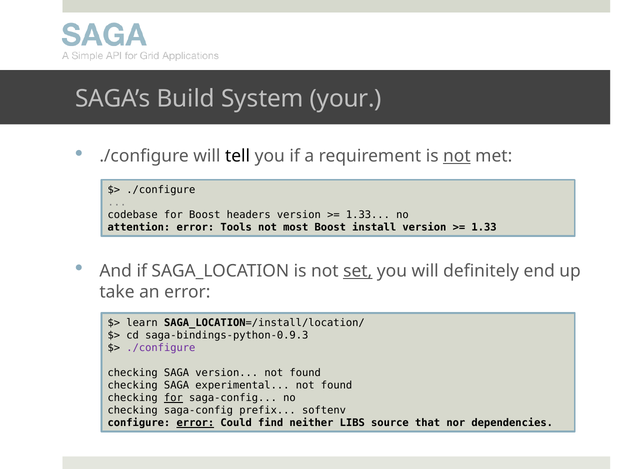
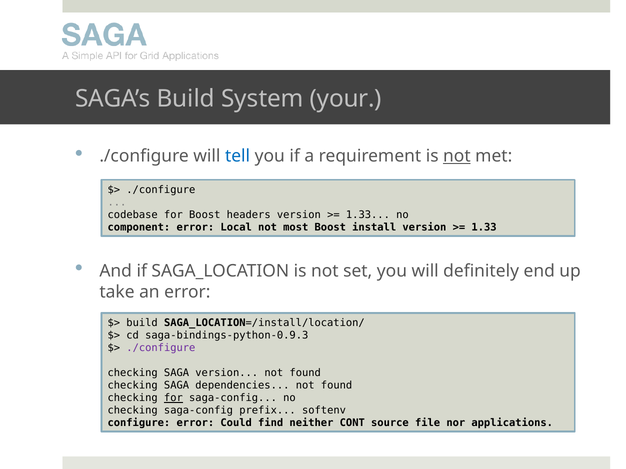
tell colour: black -> blue (238, 156)
attention: attention -> component (139, 228)
Tools: Tools -> Local (236, 228)
set underline: present -> none (358, 271)
learn: learn -> build (142, 323)
experimental: experimental -> dependencies (242, 386)
error underline: present -> none (195, 423)
LIBS: LIBS -> CONT (352, 423)
that: that -> file (428, 423)
dependencies: dependencies -> applications (512, 423)
